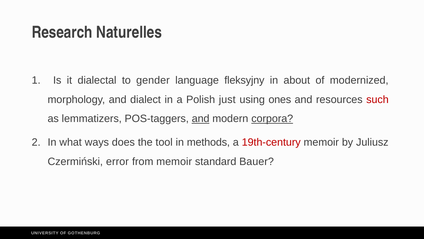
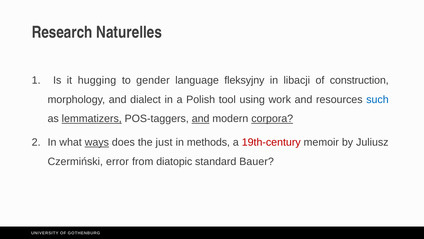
dialectal: dialectal -> hugging (97, 80)
about: about -> libacji (297, 80)
modernized: modernized -> construction (359, 80)
just: just -> tool (227, 99)
ones: ones -> work (280, 99)
such colour: red -> blue (377, 99)
lemmatizers underline: none -> present (92, 118)
ways underline: none -> present (97, 142)
tool: tool -> just (164, 142)
from memoir: memoir -> diatopic (174, 161)
